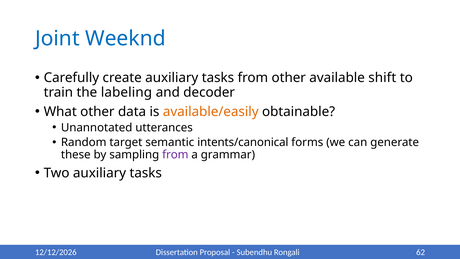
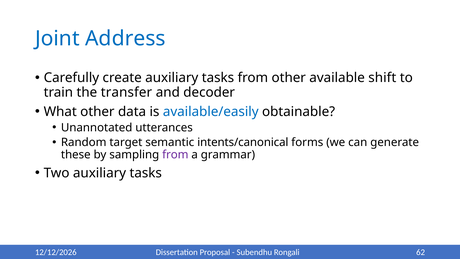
Weeknd: Weeknd -> Address (125, 39)
labeling: labeling -> transfer (126, 92)
available/easily colour: orange -> blue (211, 112)
